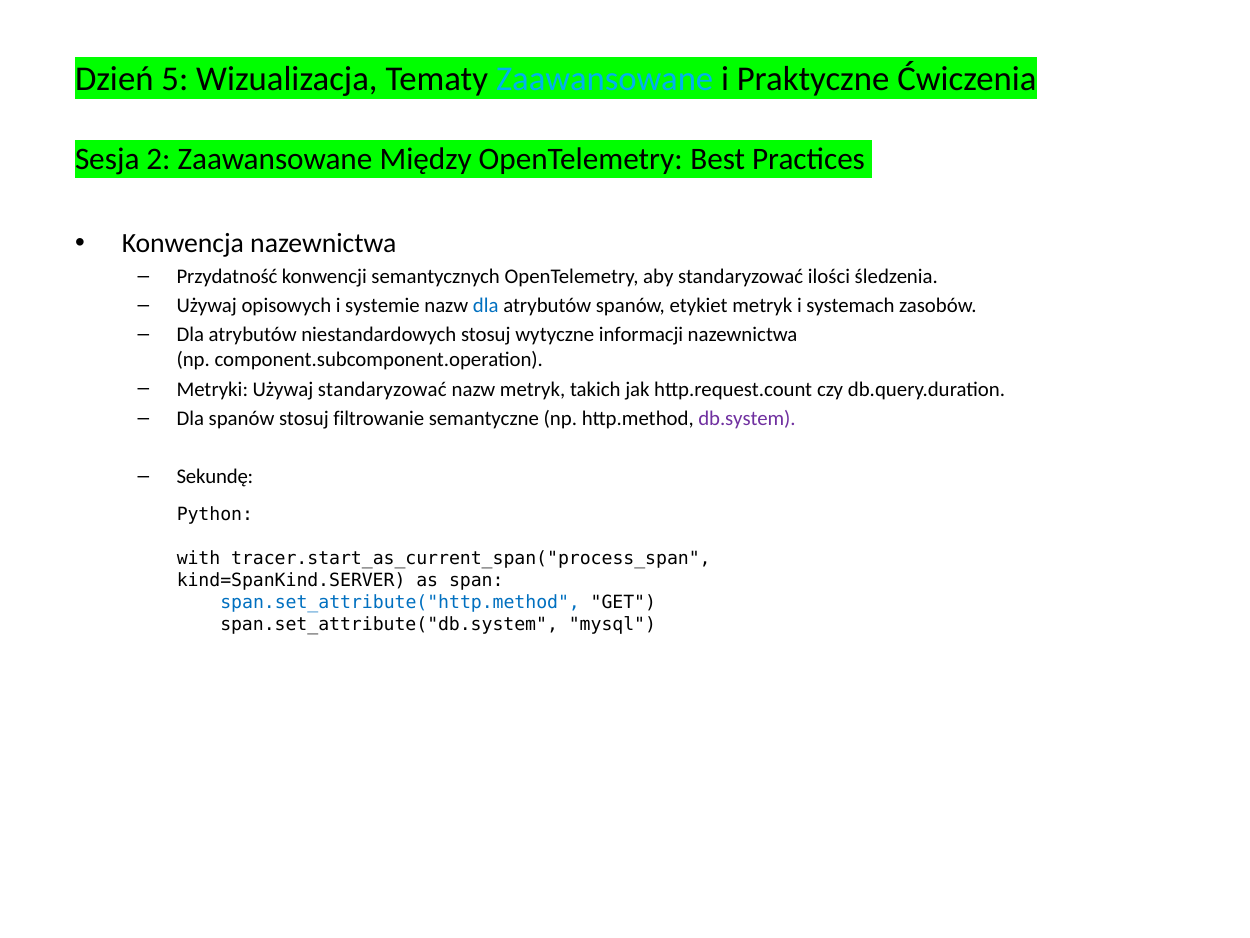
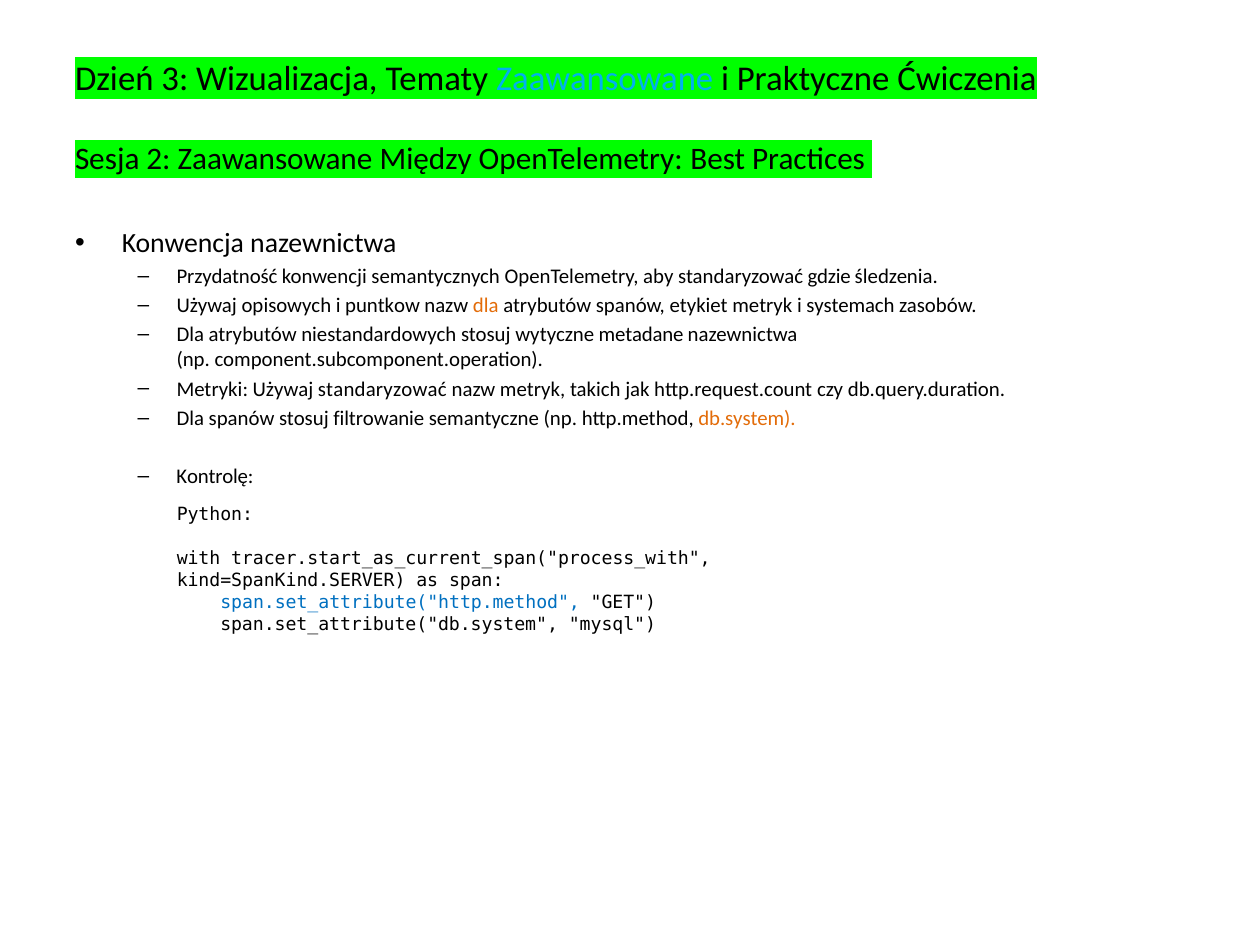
5: 5 -> 3 (175, 78)
ilości: ilości -> gdzie (829, 276)
systemie: systemie -> puntkow (383, 306)
dla colour: blue -> orange (486, 306)
informacji: informacji -> metadane (641, 335)
db.system colour: purple -> orange (747, 418)
Sekundę: Sekundę -> Kontrolę (215, 476)
tracer.start_as_current_span("process_span: tracer.start_as_current_span("process_span -> tracer.start_as_current_span("process_with (471, 558)
